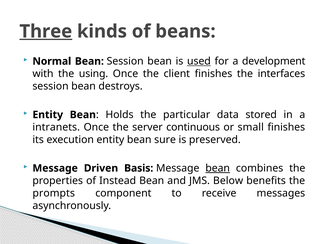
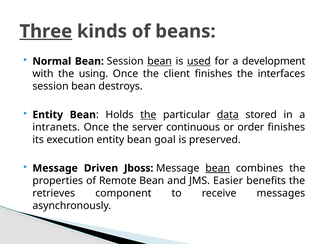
bean underline: none -> present (160, 61)
the underline: none -> present (148, 115)
data underline: none -> present (228, 115)
small: small -> order (251, 127)
sure: sure -> goal (165, 140)
Basis: Basis -> Jboss (139, 168)
Instead: Instead -> Remote (118, 180)
Below: Below -> Easier (228, 180)
prompts: prompts -> retrieves (54, 193)
